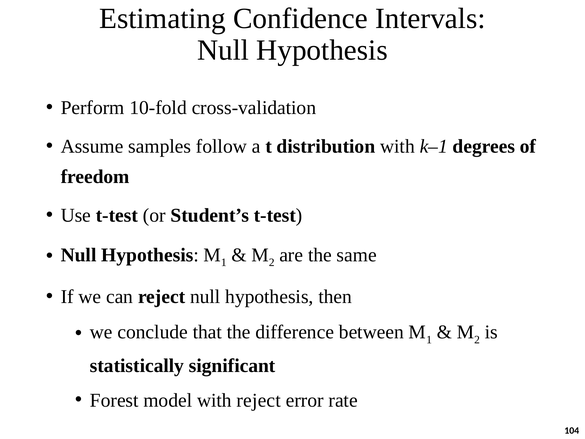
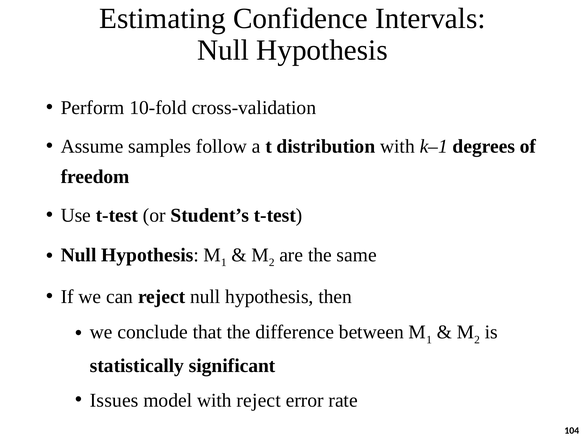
Forest: Forest -> Issues (114, 400)
